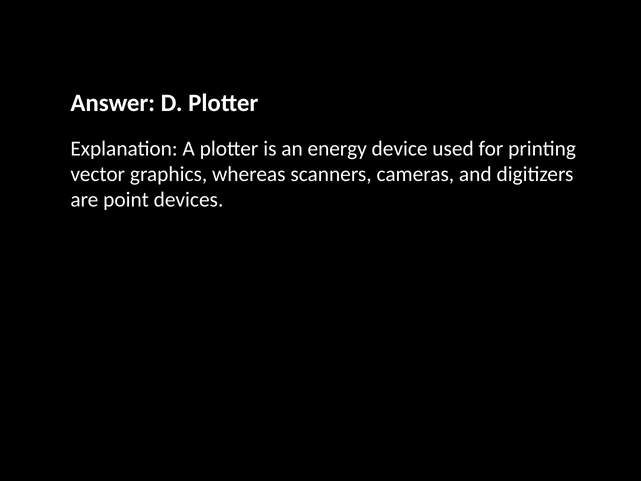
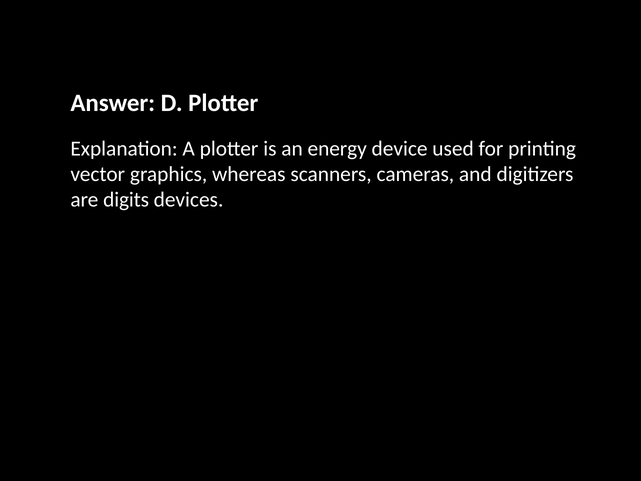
point: point -> digits (126, 200)
